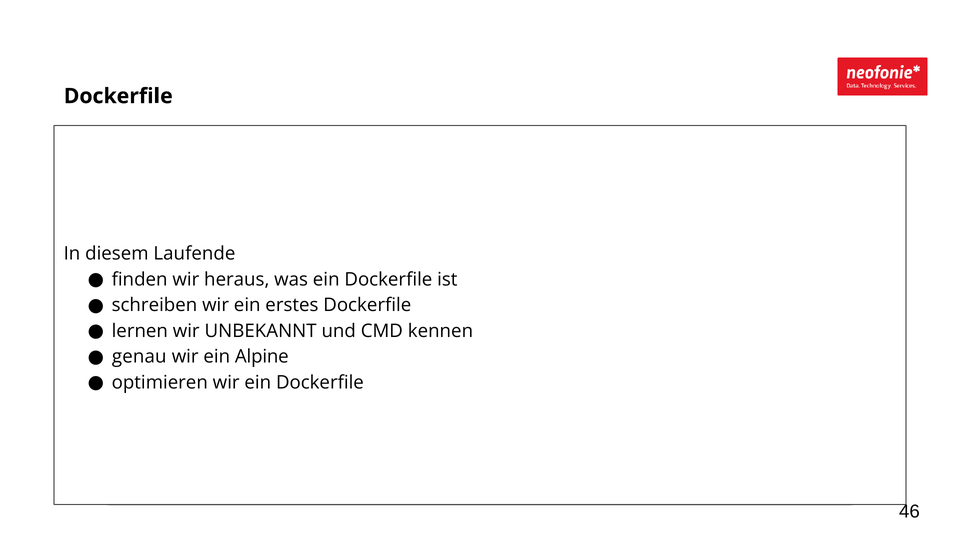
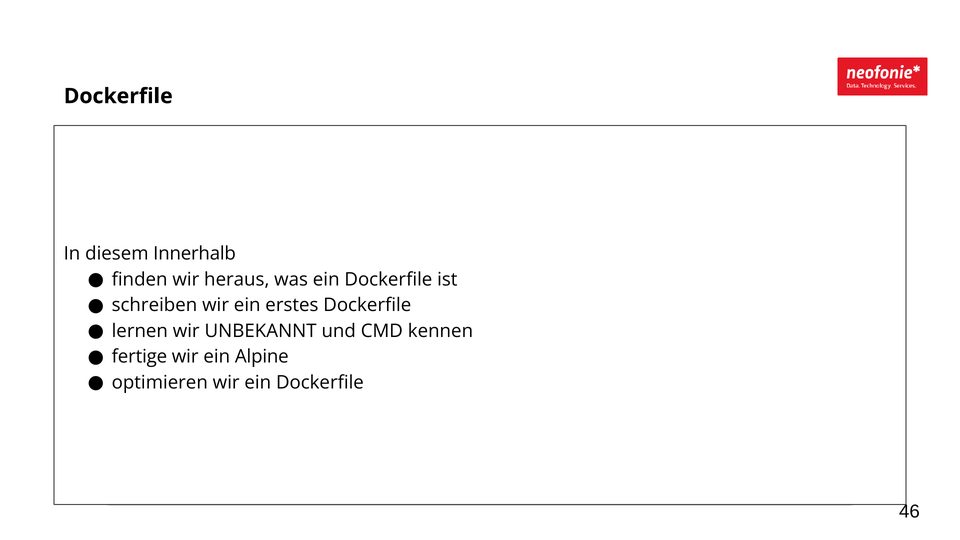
Laufende: Laufende -> Innerhalb (195, 254)
genau: genau -> fertige (139, 357)
